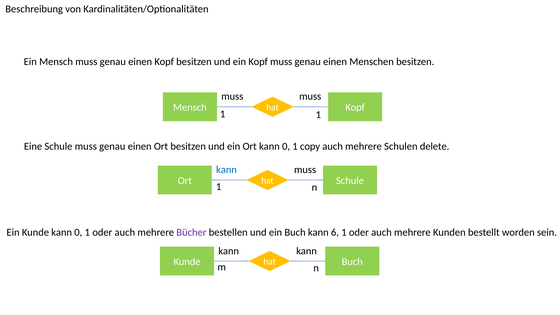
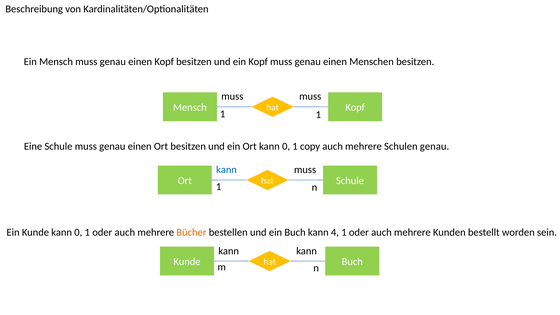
Schulen delete: delete -> genau (435, 146)
Bücher colour: purple -> orange (191, 232)
6: 6 -> 4 (335, 232)
